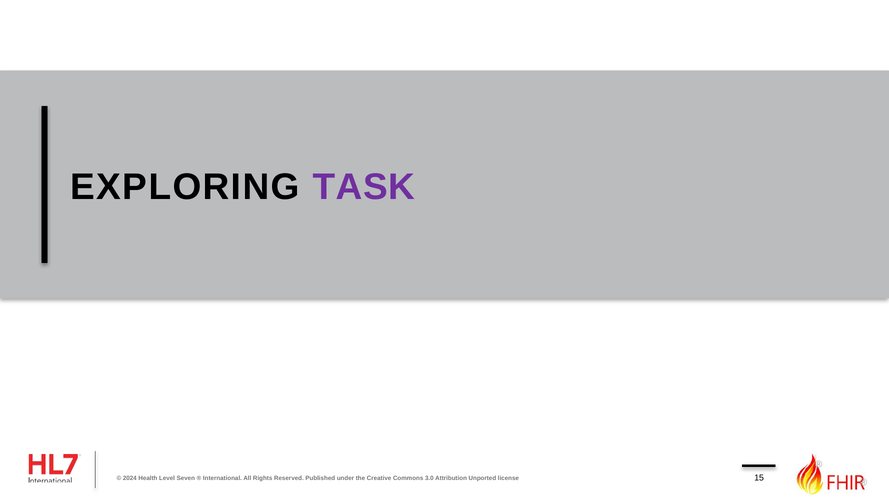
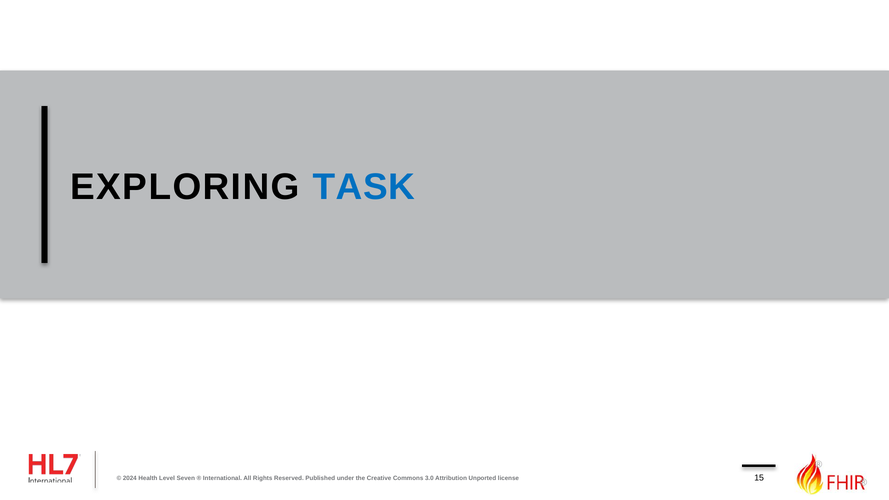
TASK colour: purple -> blue (364, 187)
